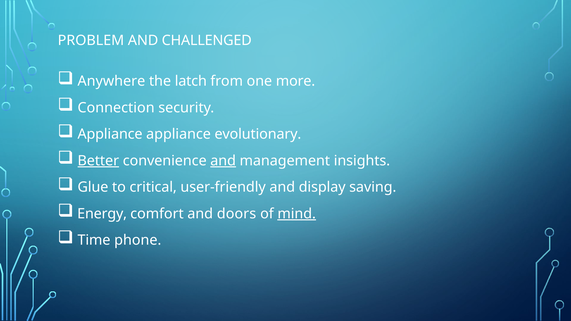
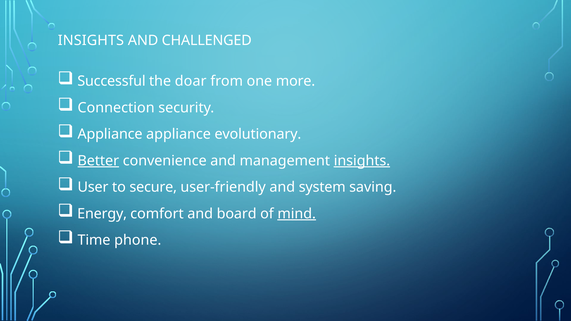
PROBLEM: PROBLEM -> INSIGHTS (91, 40)
Anywhere: Anywhere -> Successful (111, 81)
latch: latch -> doar (191, 81)
and underline: present -> none (223, 161)
insights underline: none -> present (362, 161)
Glue: Glue -> User (93, 187)
critical: critical -> secure (153, 187)
display: display -> system (322, 187)
doors: doors -> board (237, 214)
